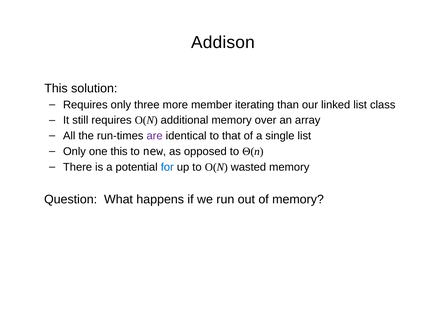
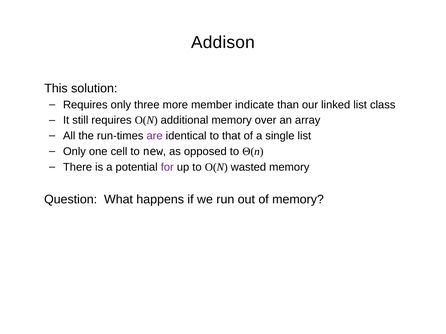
iterating: iterating -> indicate (255, 105)
one this: this -> cell (119, 152)
for colour: blue -> purple (167, 167)
